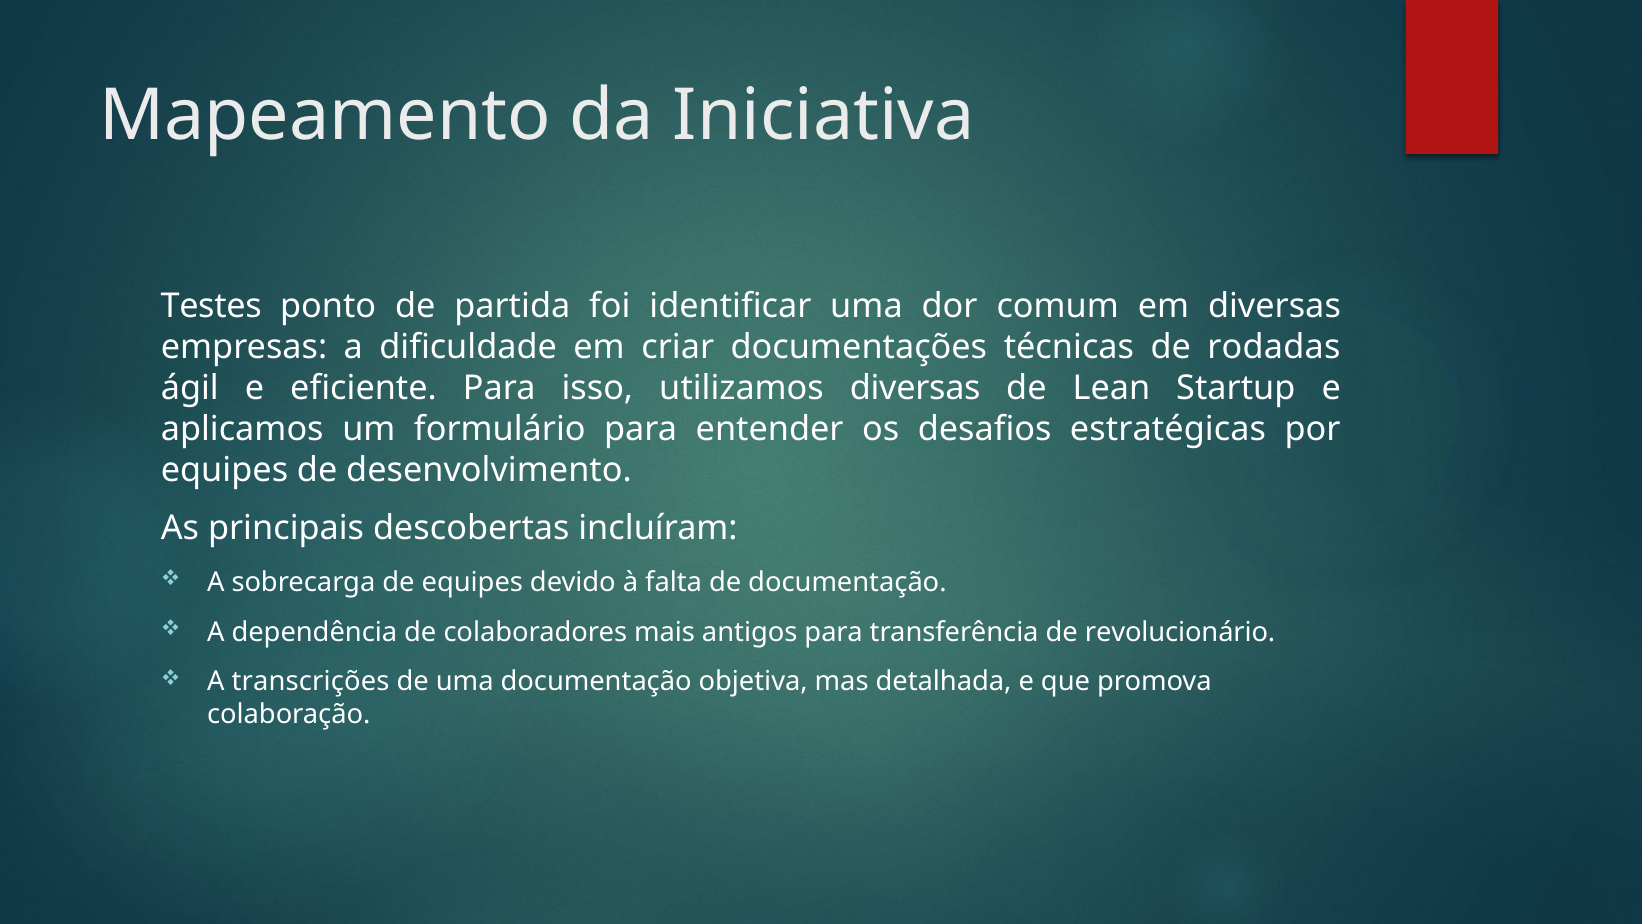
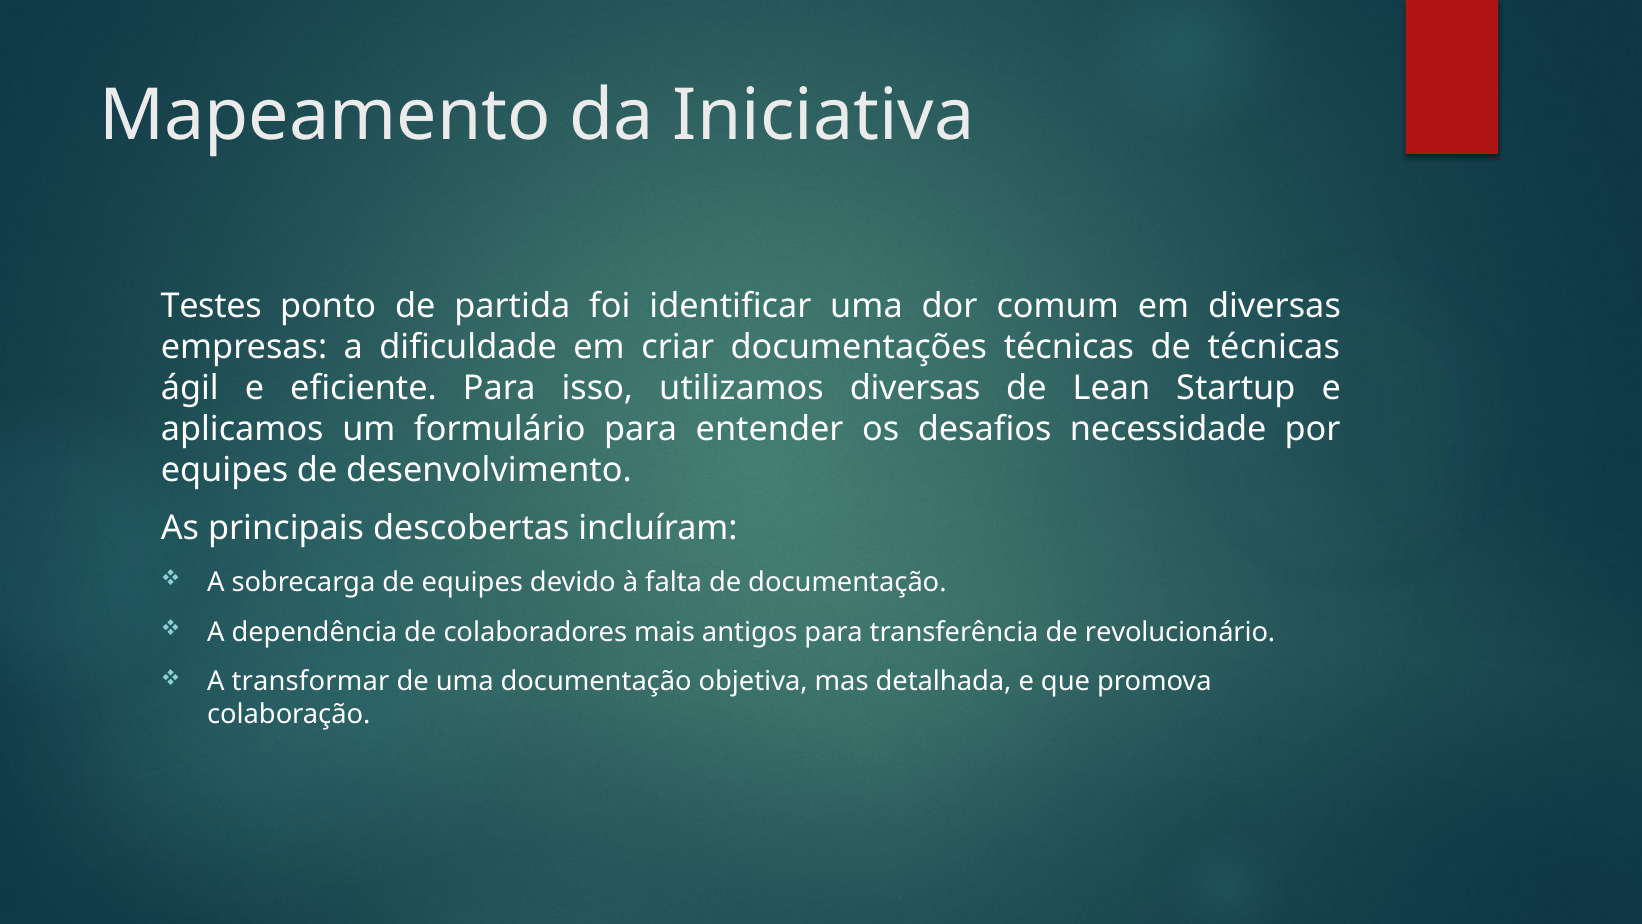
de rodadas: rodadas -> técnicas (1274, 347)
estratégicas: estratégicas -> necessidade (1168, 429)
transcrições: transcrições -> transformar (310, 682)
